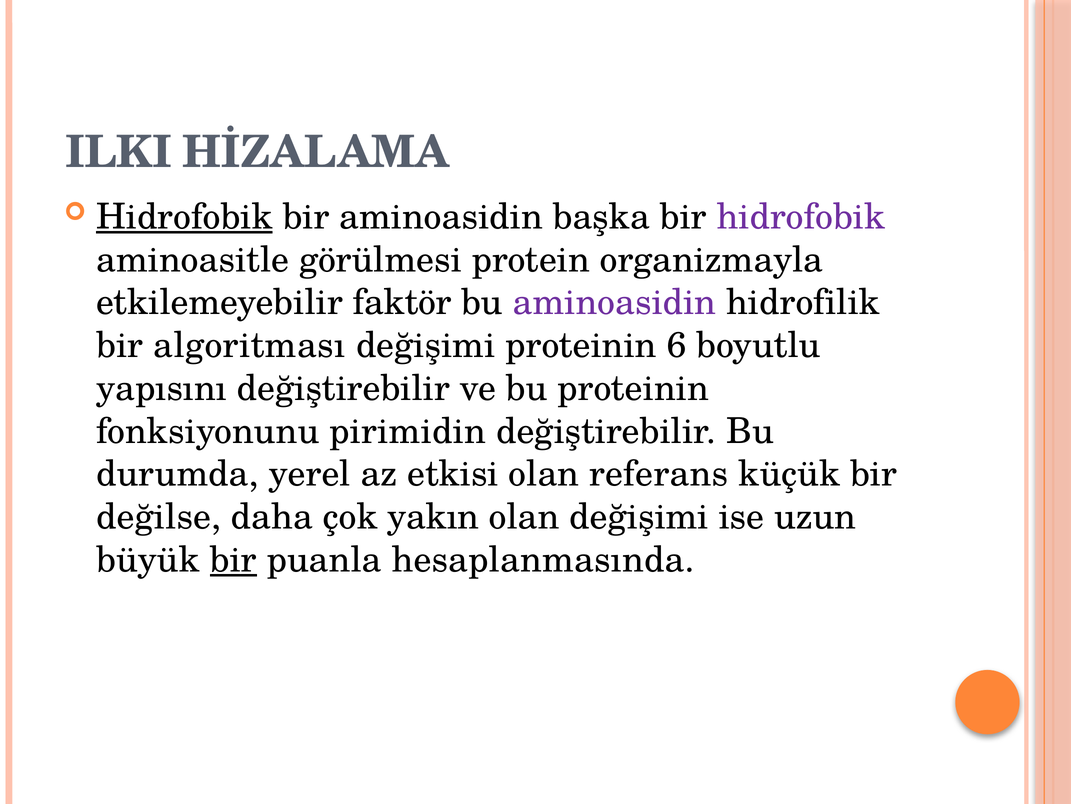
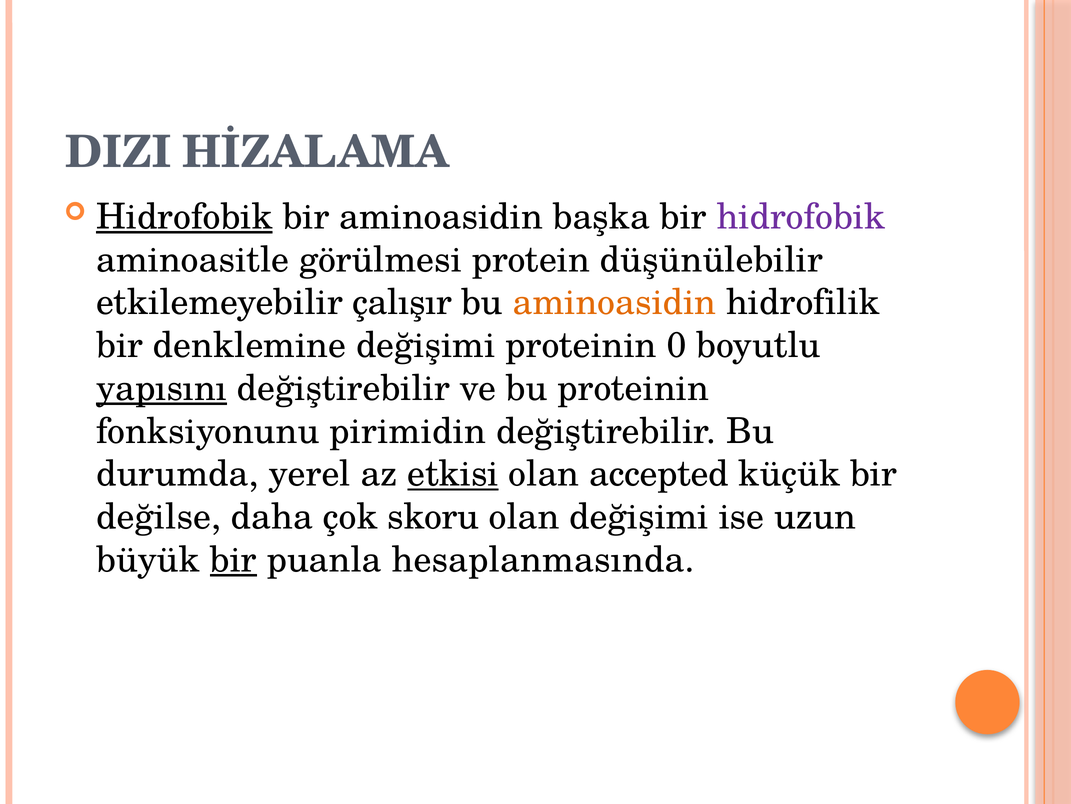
ILKI: ILKI -> DIZI (119, 152)
organizmayla: organizmayla -> düşünülebilir (711, 259)
faktör: faktör -> çalışır (402, 302)
aminoasidin colour: purple -> orange (615, 302)
algoritması: algoritması -> denklemine (250, 345)
6: 6 -> 0 (677, 345)
yapısını underline: none -> present (162, 388)
etkisi underline: none -> present (453, 474)
referans: referans -> accepted (659, 474)
yakın: yakın -> skoru (433, 517)
